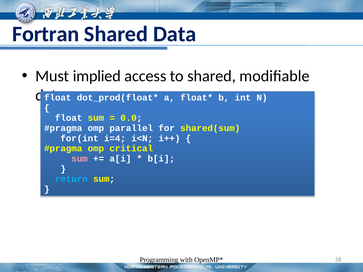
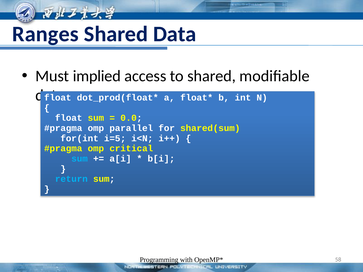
Fortran: Fortran -> Ranges (45, 34)
i=4: i=4 -> i=5 (115, 138)
sum colour: pink -> light blue (80, 159)
